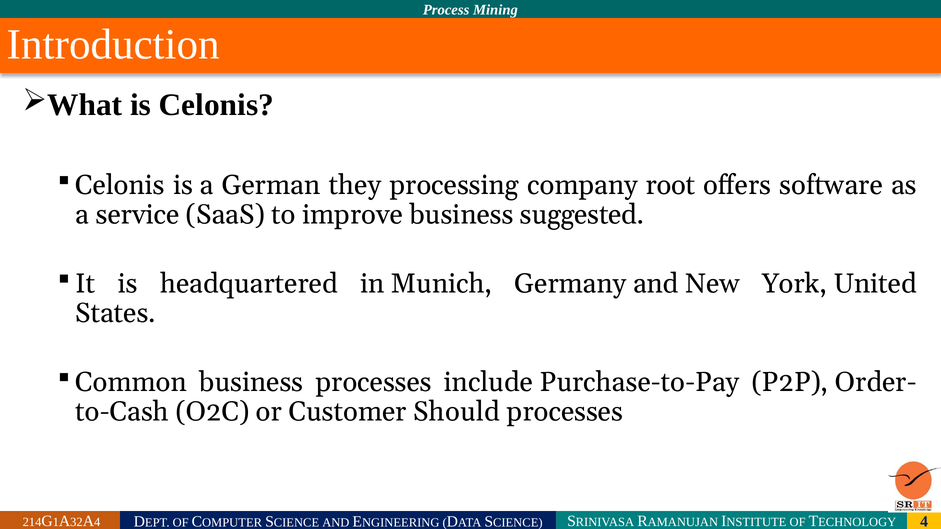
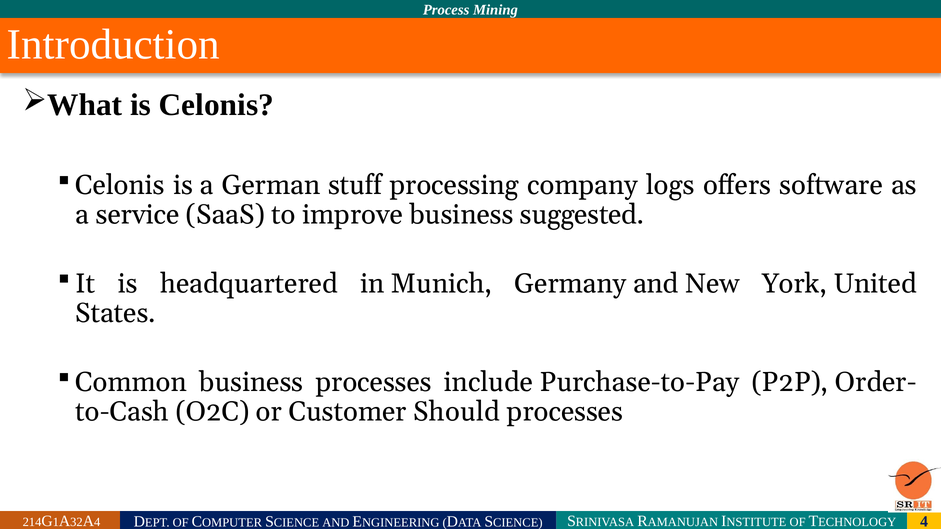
they: they -> stuff (355, 185)
root: root -> logs (670, 185)
